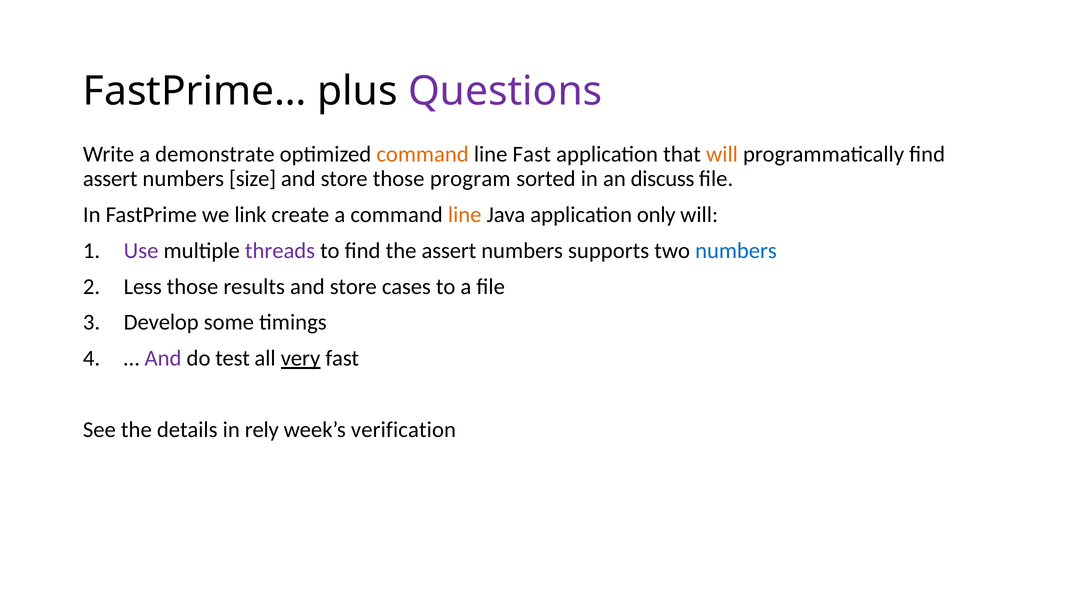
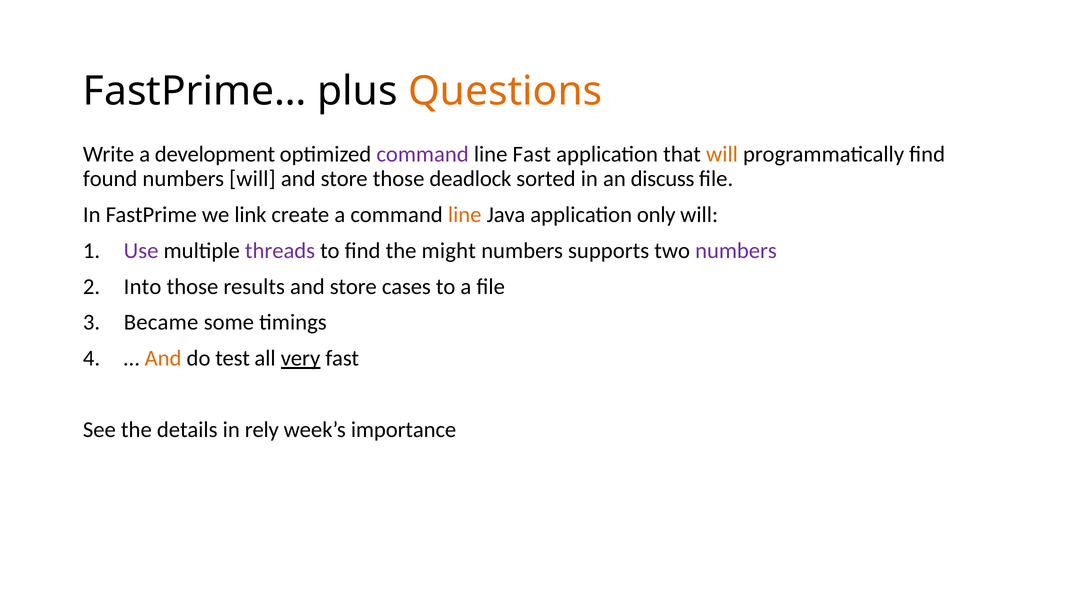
Questions colour: purple -> orange (505, 91)
demonstrate: demonstrate -> development (215, 154)
command colour: orange -> purple (423, 154)
assert: assert -> found (110, 179)
numbers size: size -> will (252, 179)
program: program -> deadlock (470, 179)
the assert: assert -> might (449, 251)
numbers colour: blue -> purple (736, 251)
Less: Less -> Into (143, 287)
Develop: Develop -> Became (161, 322)
And colour: purple -> orange (163, 358)
verification: verification -> importance (404, 430)
